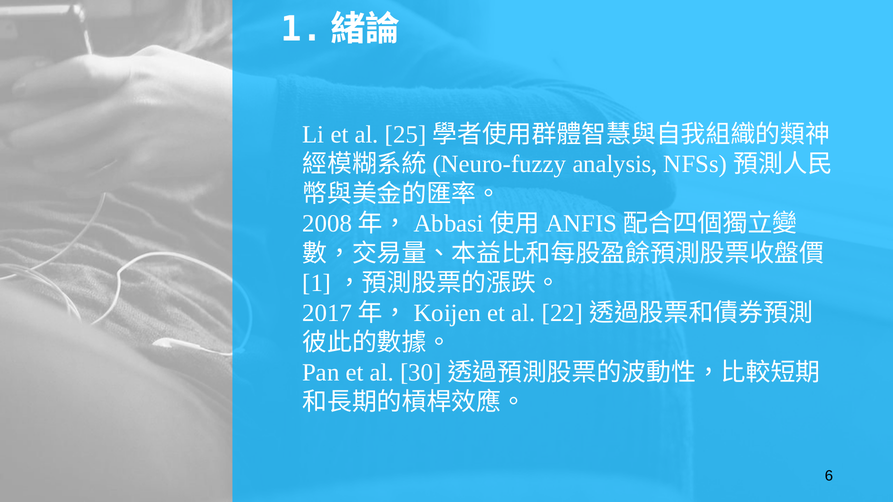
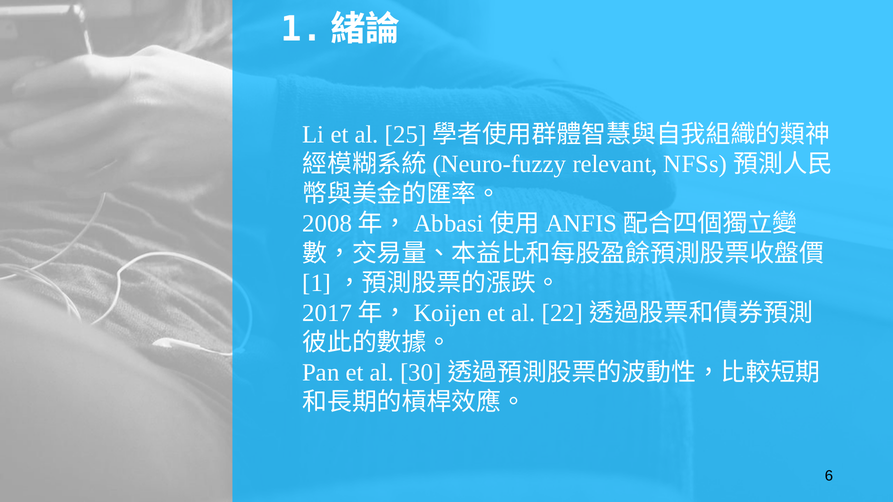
analysis: analysis -> relevant (615, 164)
